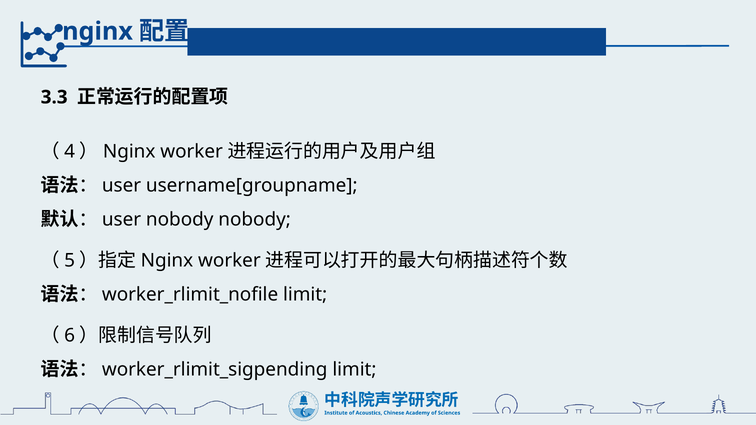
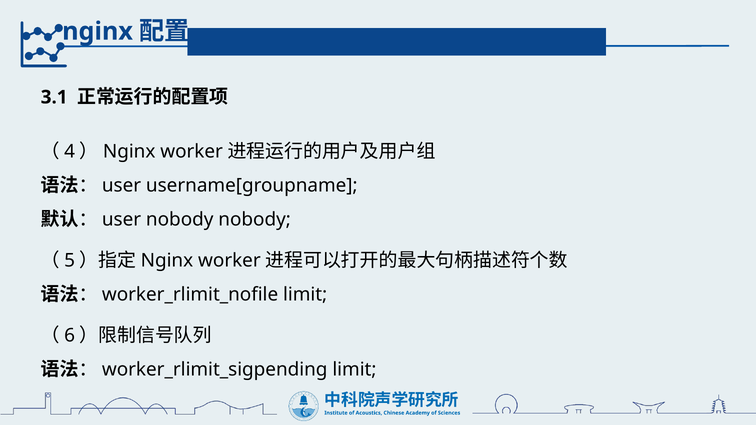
3.3: 3.3 -> 3.1 (54, 97)
